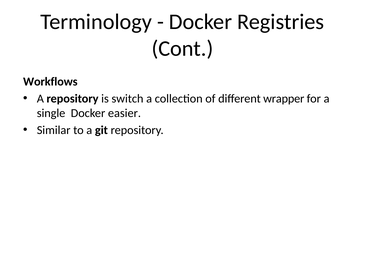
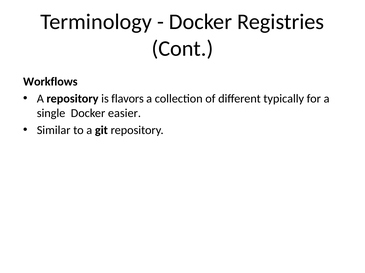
switch: switch -> flavors (128, 99)
wrapper: wrapper -> typically (284, 99)
